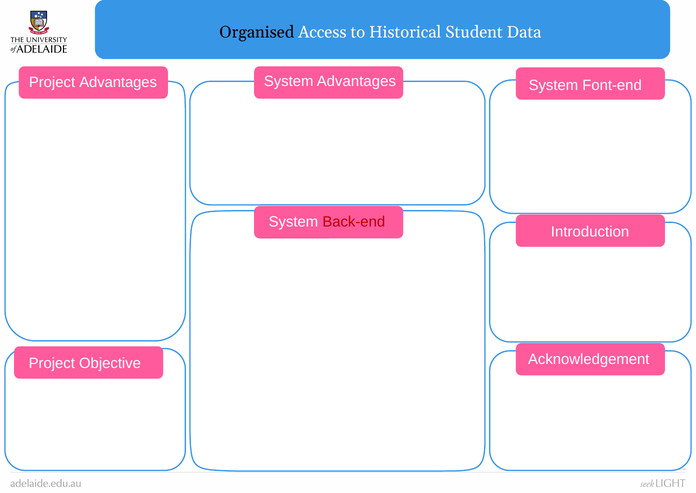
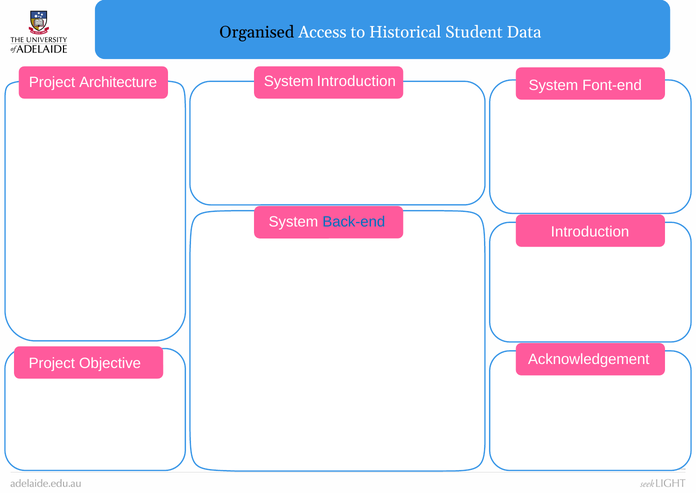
System Advantages: Advantages -> Introduction (356, 81)
Project Advantages: Advantages -> Architecture (118, 82)
Back-end colour: red -> blue (354, 222)
